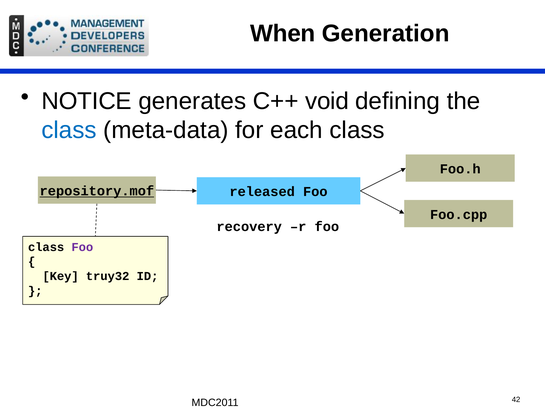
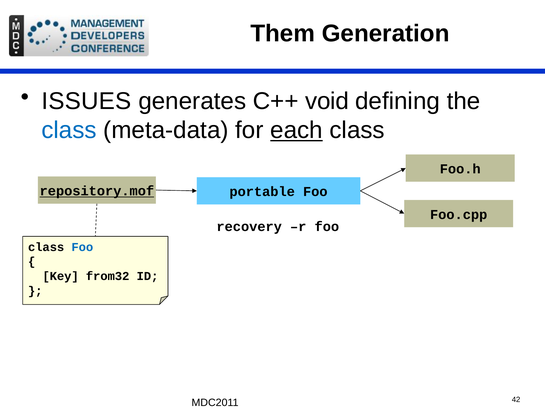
When: When -> Them (283, 34)
NOTICE: NOTICE -> ISSUES (86, 101)
each underline: none -> present (296, 130)
released: released -> portable (262, 192)
Foo colour: purple -> blue (82, 247)
truy32: truy32 -> from32 (108, 276)
